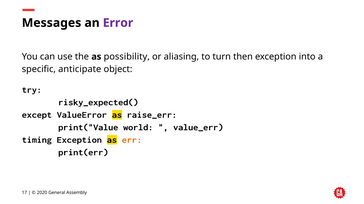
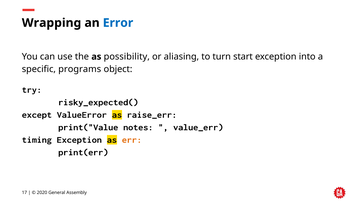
Messages: Messages -> Wrapping (52, 23)
Error colour: purple -> blue (118, 23)
then: then -> start (243, 57)
anticipate: anticipate -> programs (80, 69)
world: world -> notes (138, 128)
